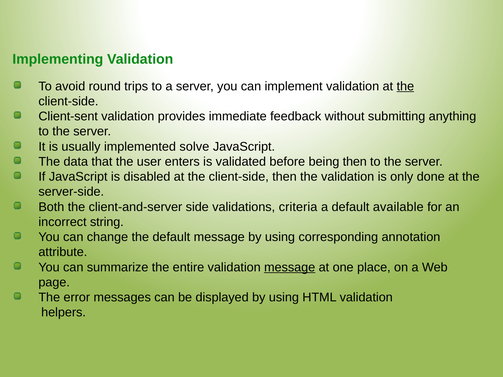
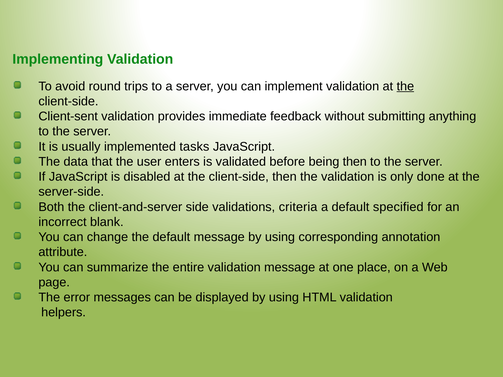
solve: solve -> tasks (194, 147)
available: available -> specified (398, 207)
string: string -> blank (107, 222)
message underline: present -> none (290, 267)
